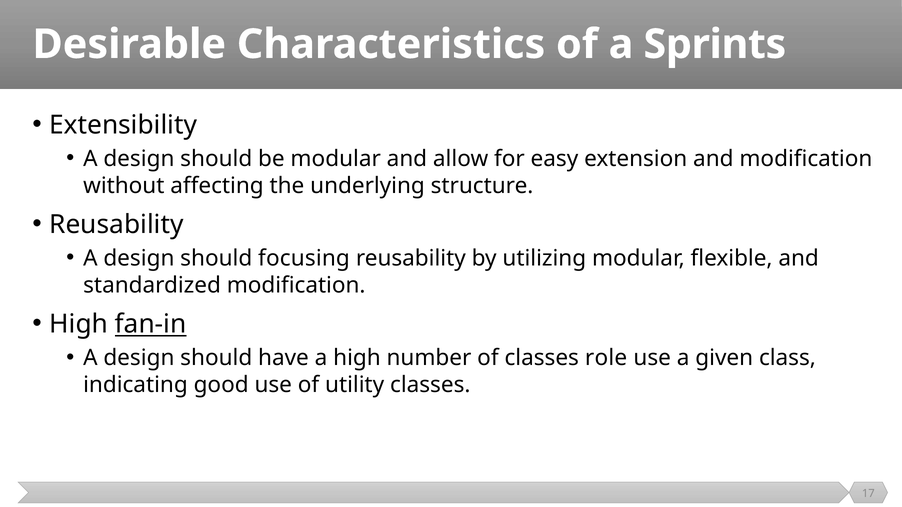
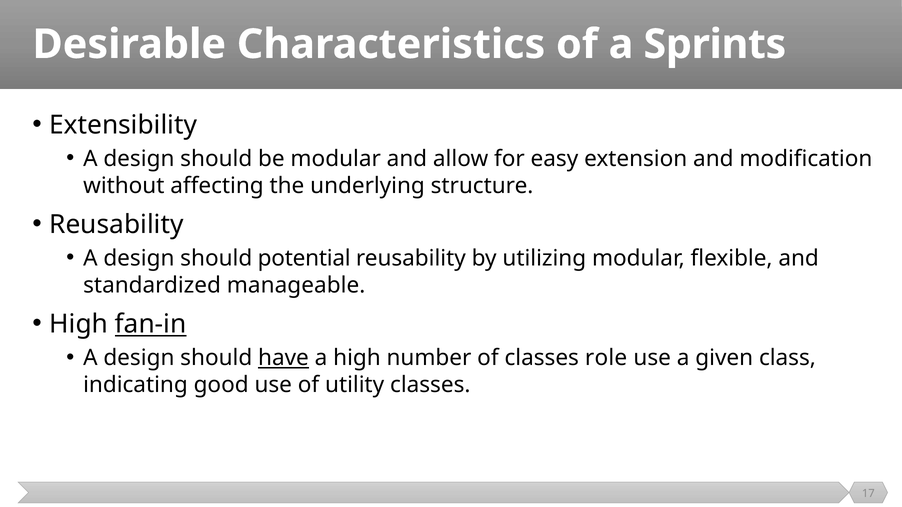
focusing: focusing -> potential (304, 258)
standardized modification: modification -> manageable (296, 286)
have underline: none -> present (283, 358)
